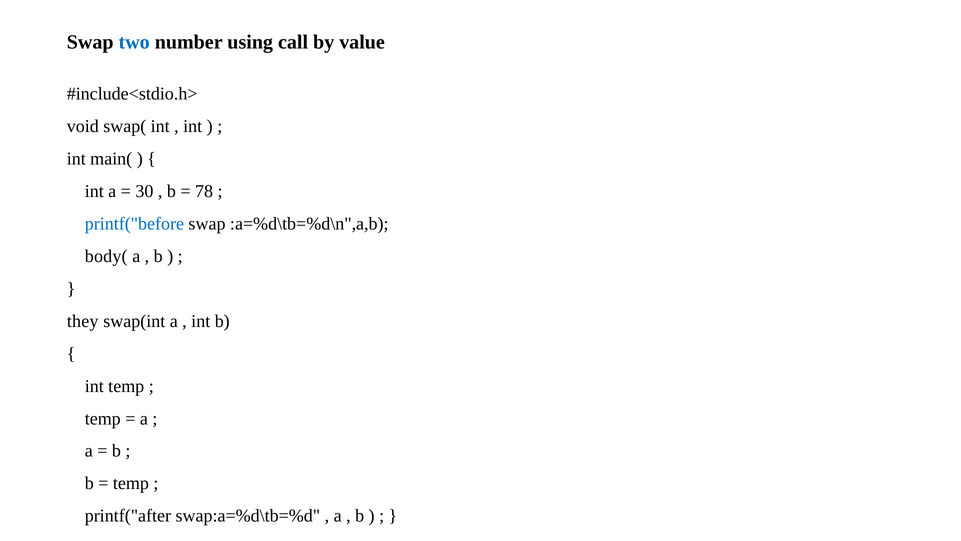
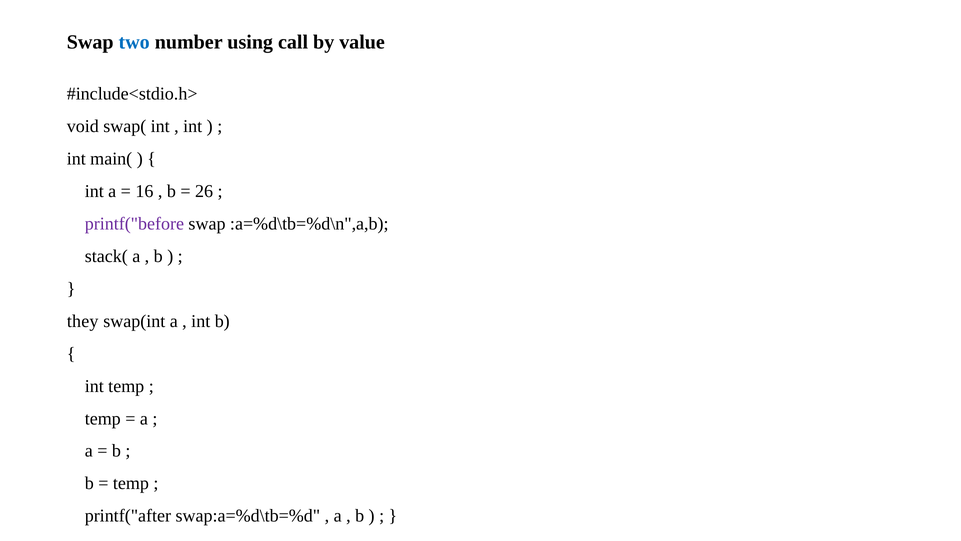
30: 30 -> 16 (144, 191)
78: 78 -> 26 (204, 191)
printf("before colour: blue -> purple (134, 224)
body(: body( -> stack( (106, 256)
